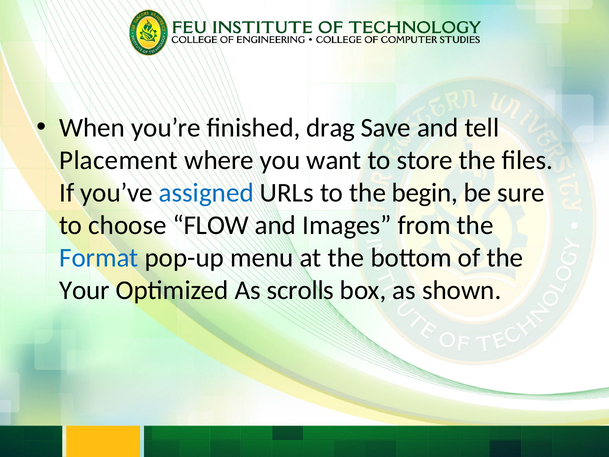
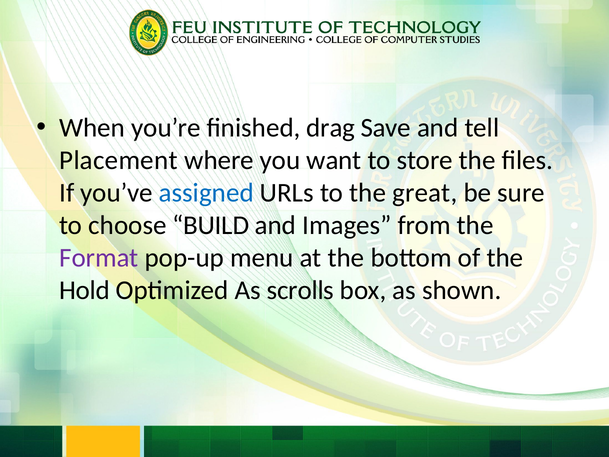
begin: begin -> great (425, 193)
FLOW: FLOW -> BUILD (211, 225)
Format colour: blue -> purple (99, 258)
Your: Your -> Hold (85, 290)
